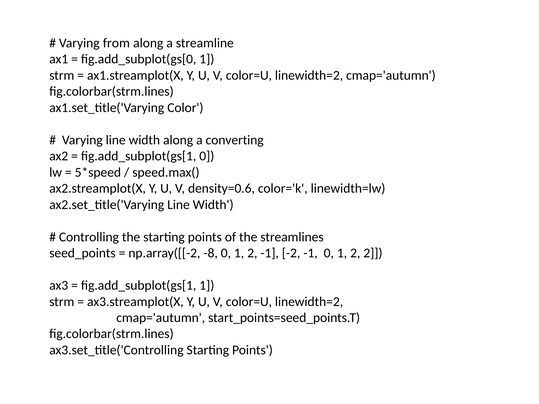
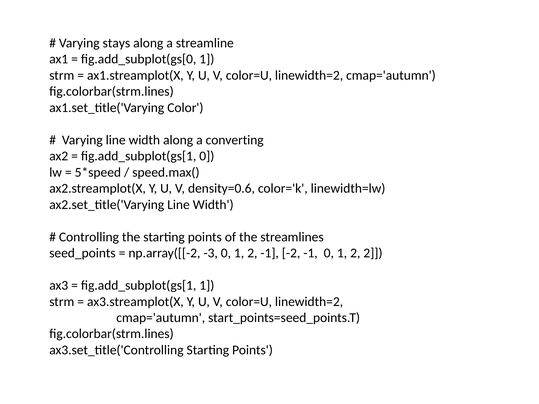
from: from -> stays (116, 43)
-8: -8 -> -3 (211, 253)
